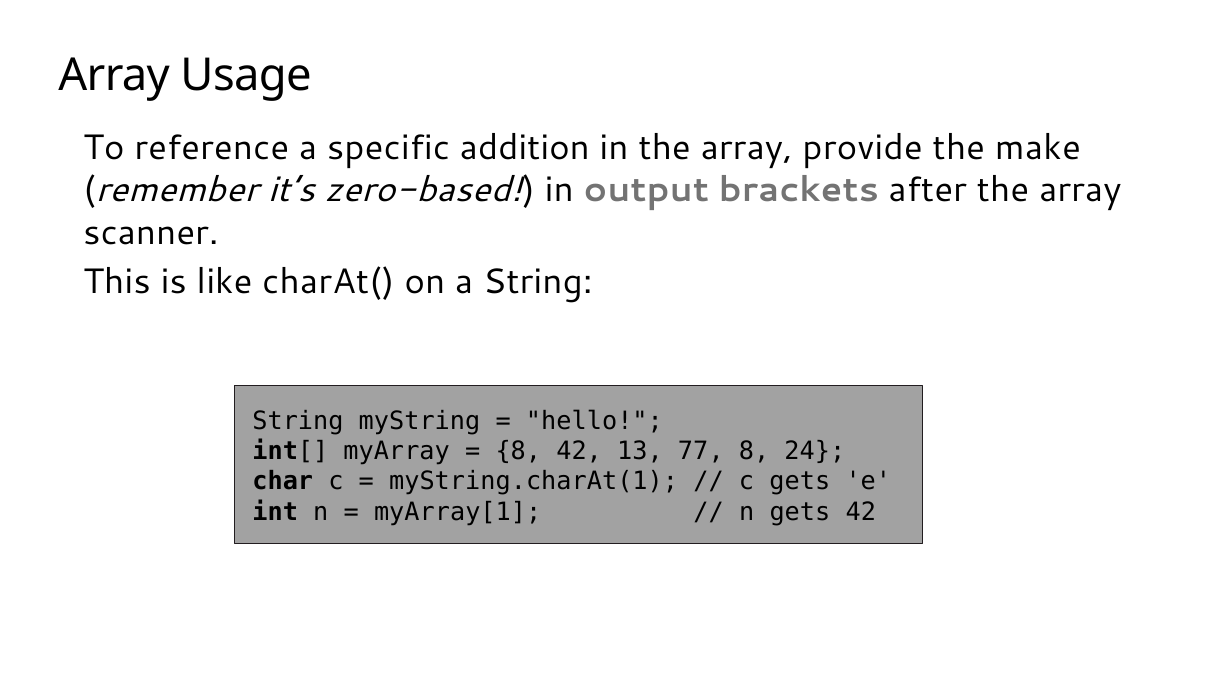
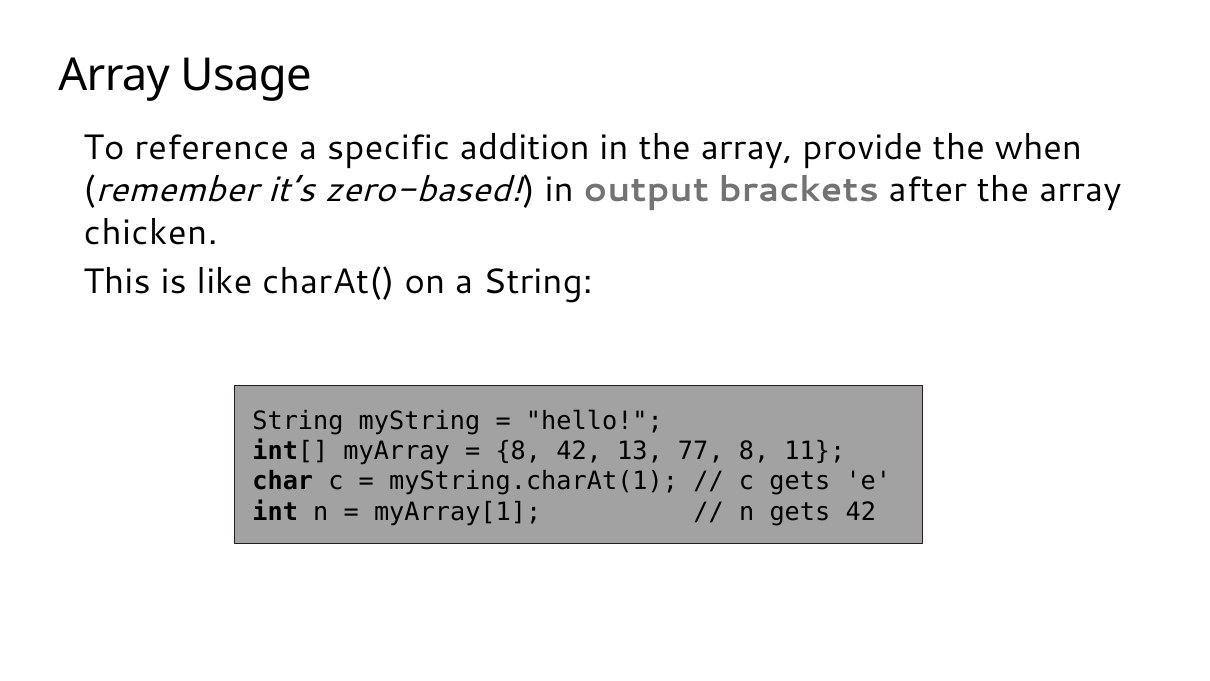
make: make -> when (1038, 148)
scanner: scanner -> chicken (151, 232)
24: 24 -> 11 (815, 451)
